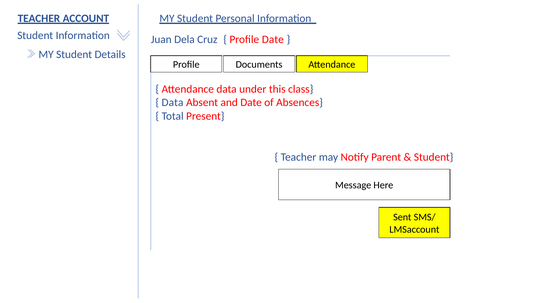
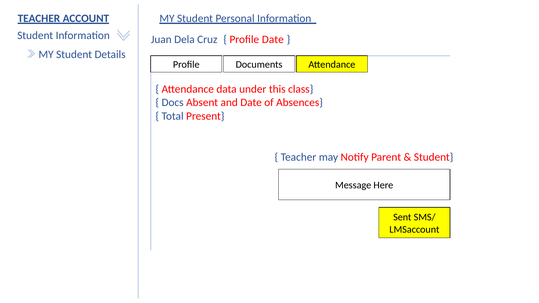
Data: Data -> Docs (173, 103)
